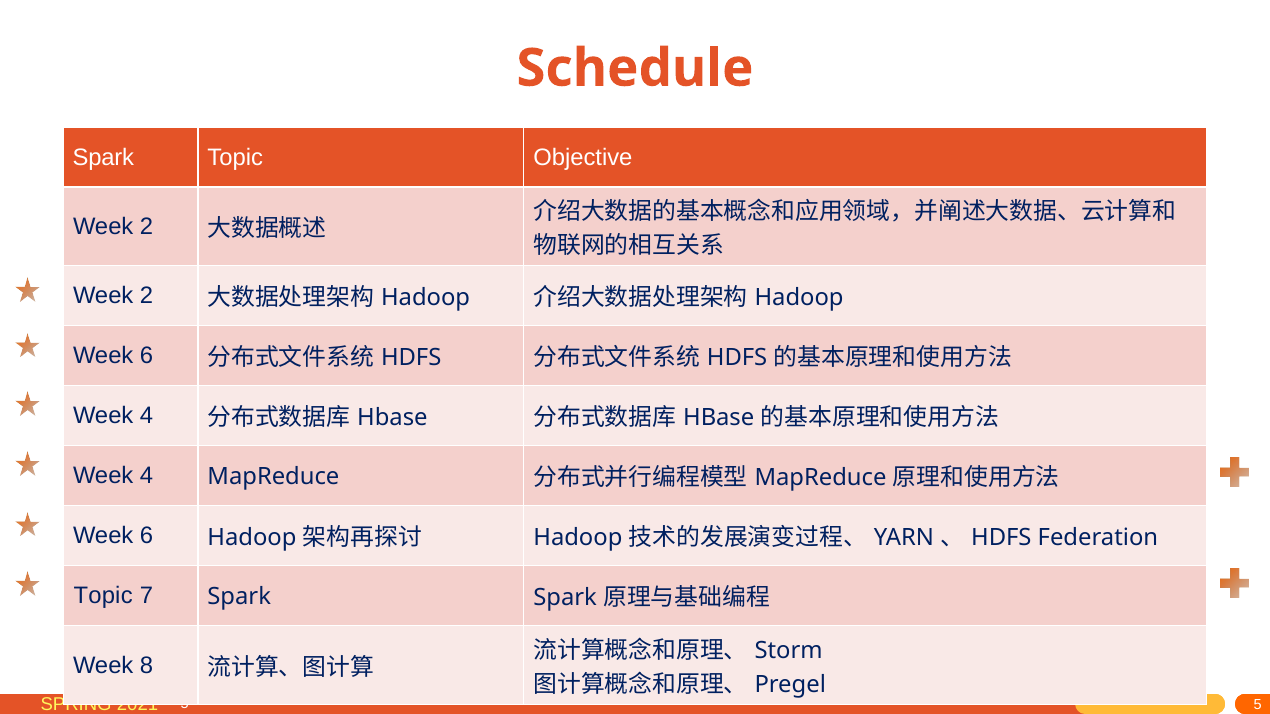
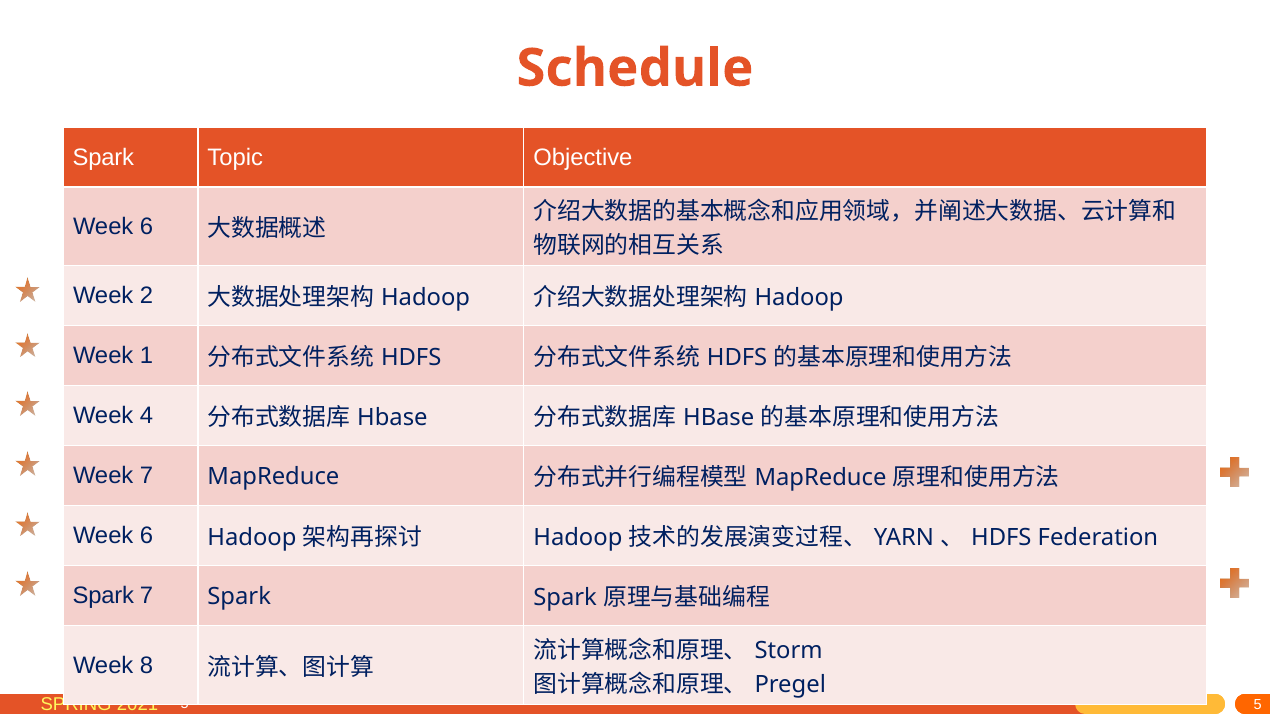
2: 2 -> 6 (147, 227)
6: 6 -> 1 (147, 356)
4: 4 -> 7 (147, 476)
Topic: Topic -> Spark (103, 596)
